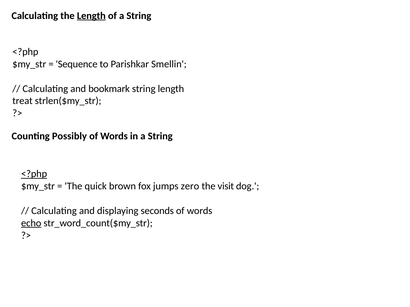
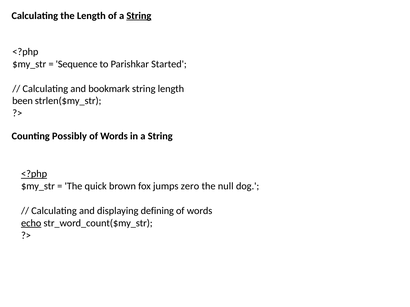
Length underline: present -> none (91, 16)
String underline: none -> present (139, 16)
Smellin: Smellin -> Started (169, 64)
treat: treat -> been (23, 101)
visit: visit -> null (226, 186)
seconds: seconds -> defining (157, 211)
